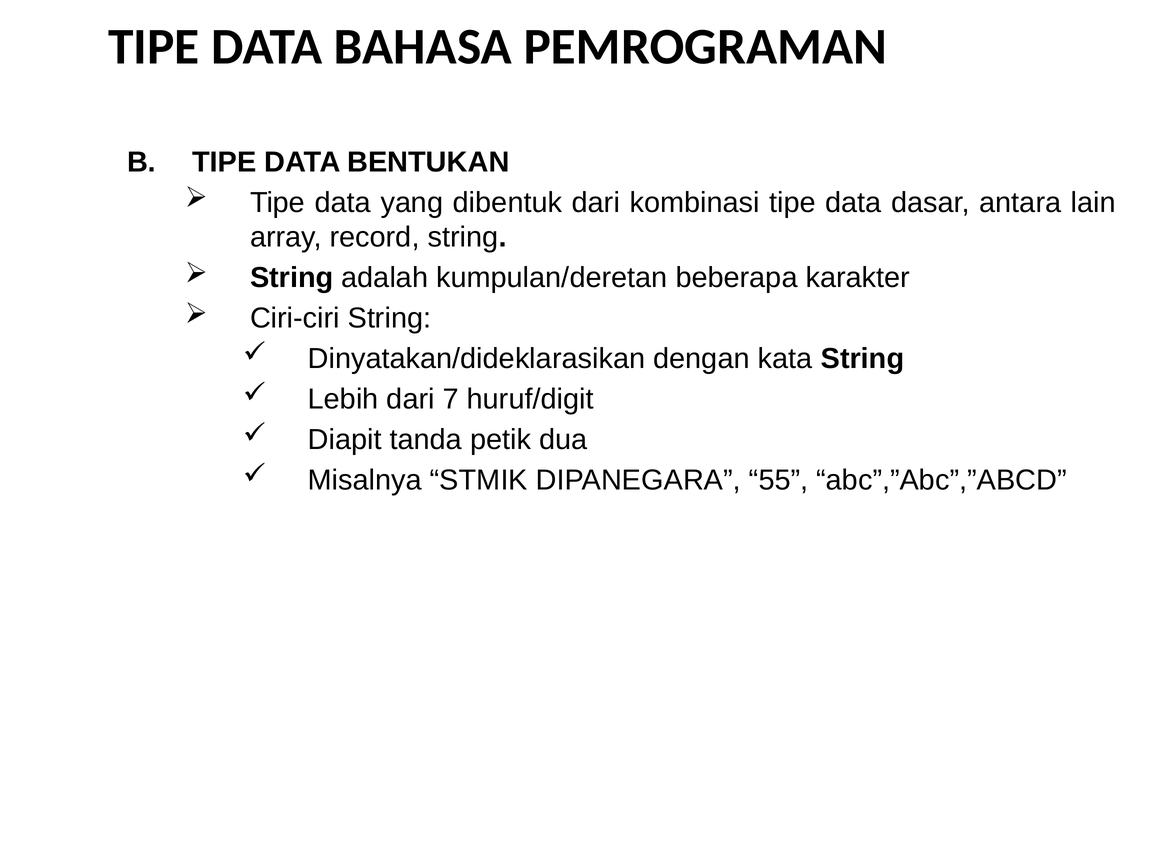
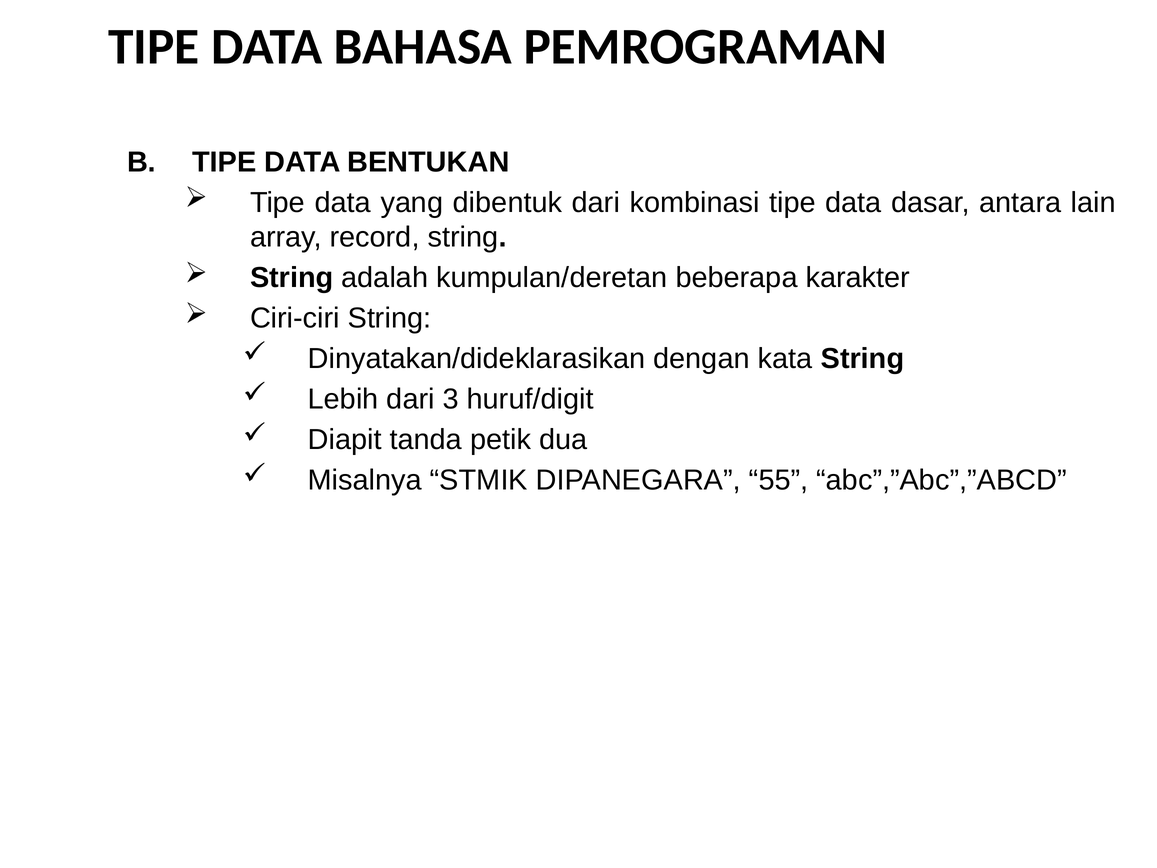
7: 7 -> 3 (451, 399)
